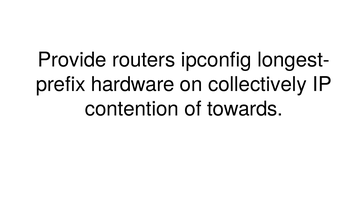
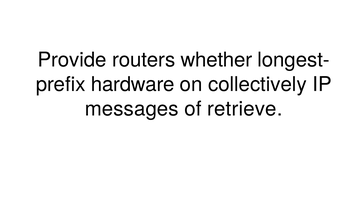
ipconfig: ipconfig -> whether (216, 60)
contention: contention -> messages (132, 109)
towards: towards -> retrieve (245, 109)
